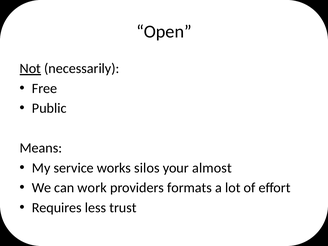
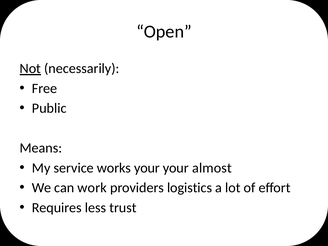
works silos: silos -> your (147, 168)
formats: formats -> logistics (190, 188)
